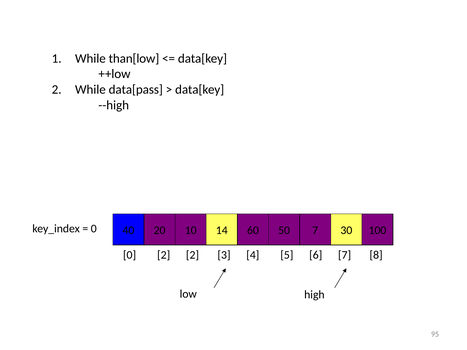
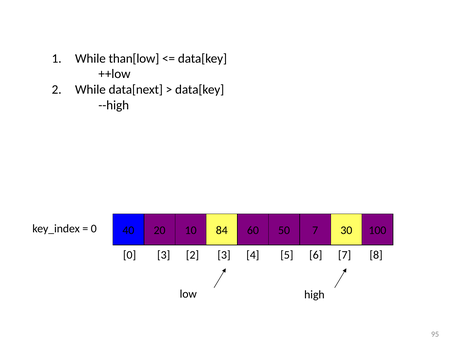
data[pass: data[pass -> data[next (136, 90)
14: 14 -> 84 (222, 230)
0 2: 2 -> 3 (164, 255)
